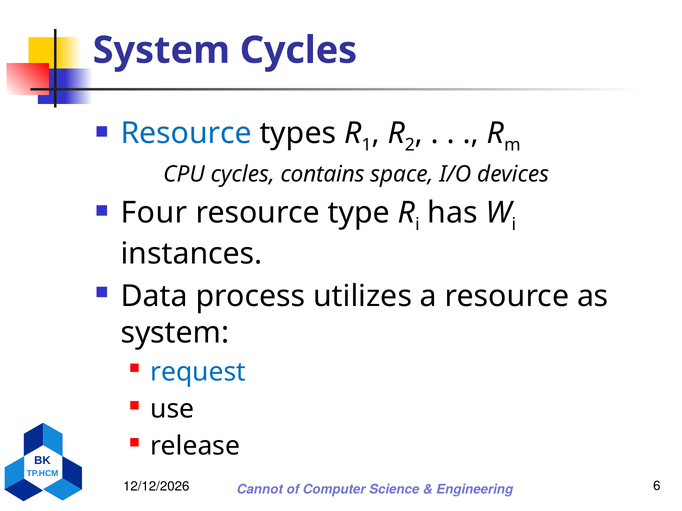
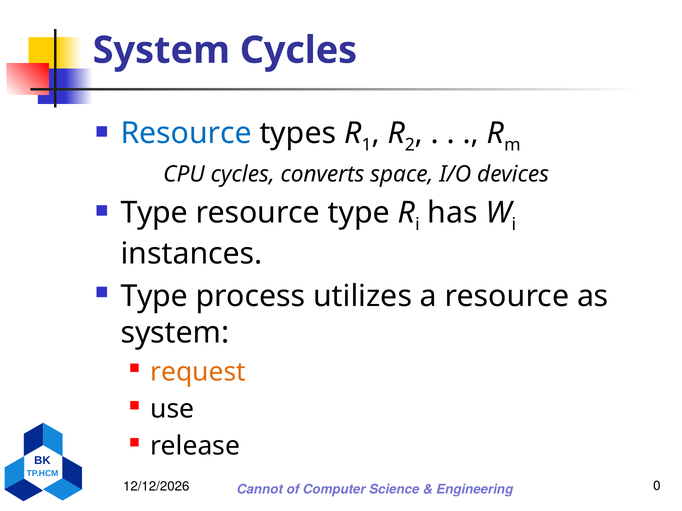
contains: contains -> converts (322, 174)
Four: Four -> Type (154, 213)
Data: Data -> Type (154, 297)
request colour: blue -> orange (198, 372)
6: 6 -> 0 (657, 486)
